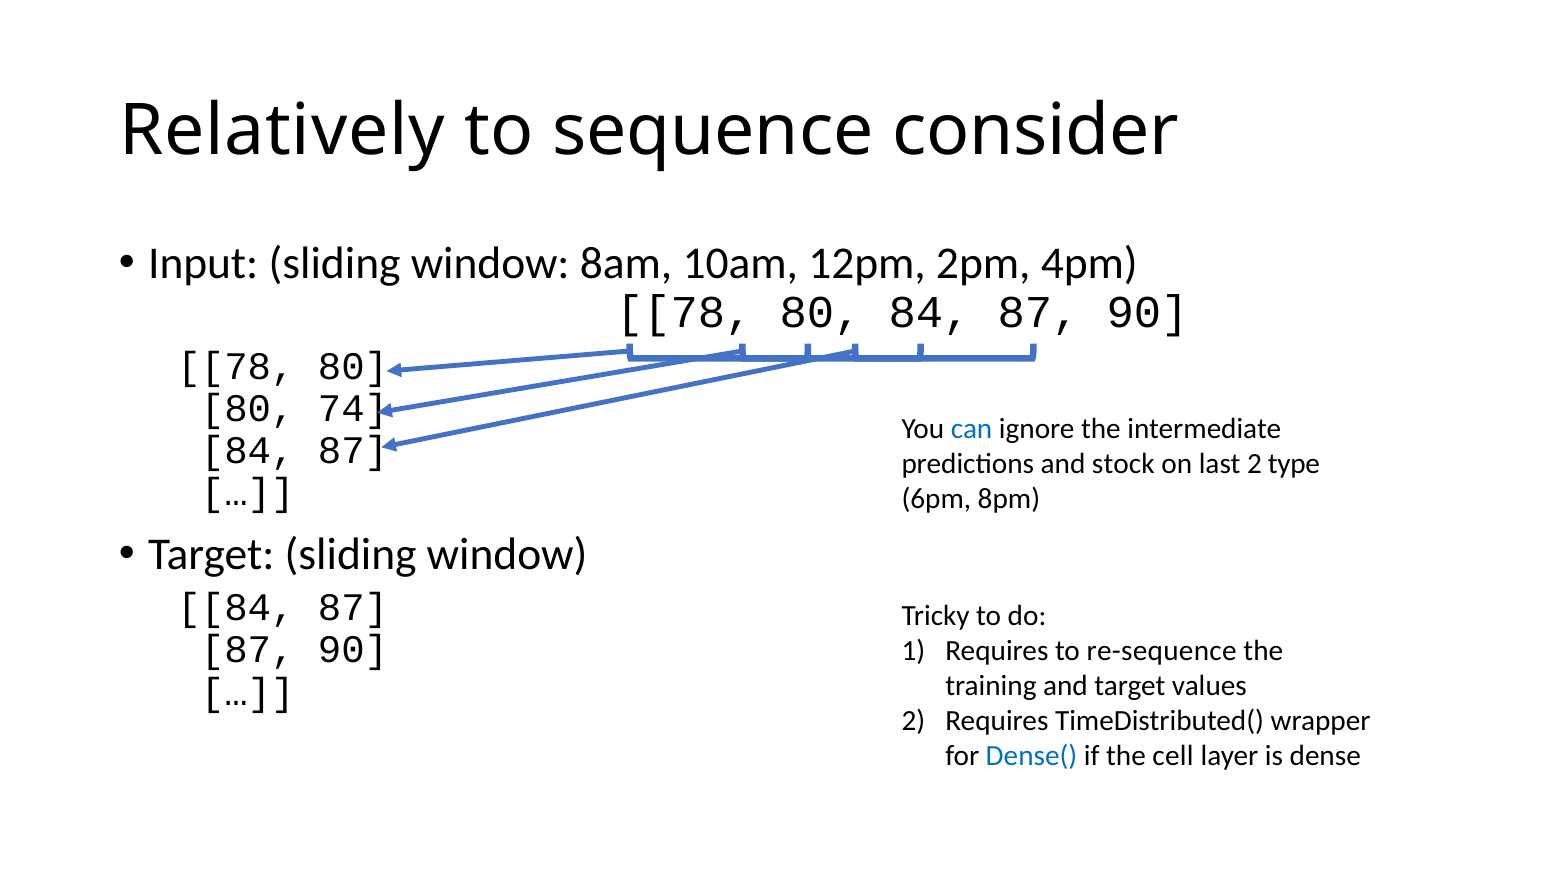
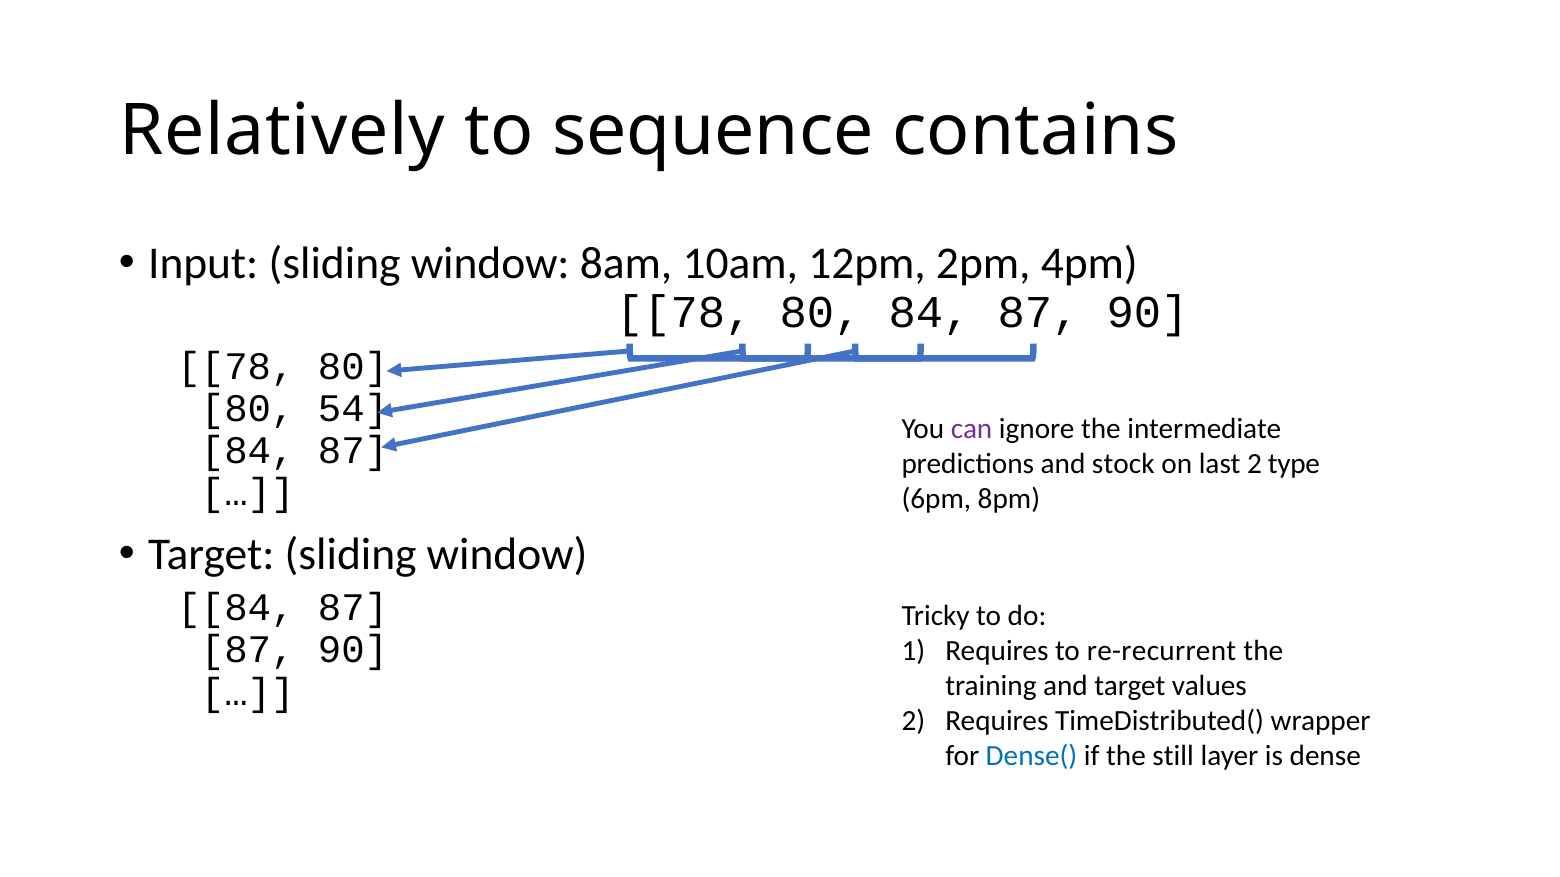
consider: consider -> contains (1035, 131)
74: 74 -> 54 (353, 409)
can colour: blue -> purple (972, 429)
re-sequence: re-sequence -> re-recurrent (1162, 651)
cell: cell -> still (1173, 756)
